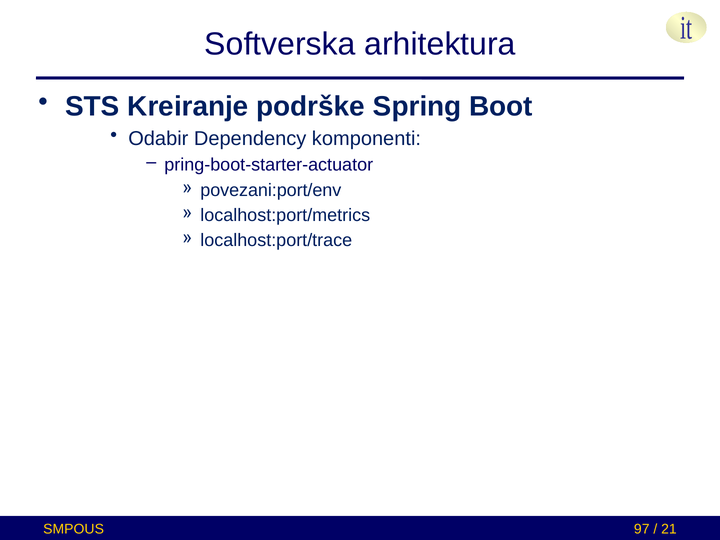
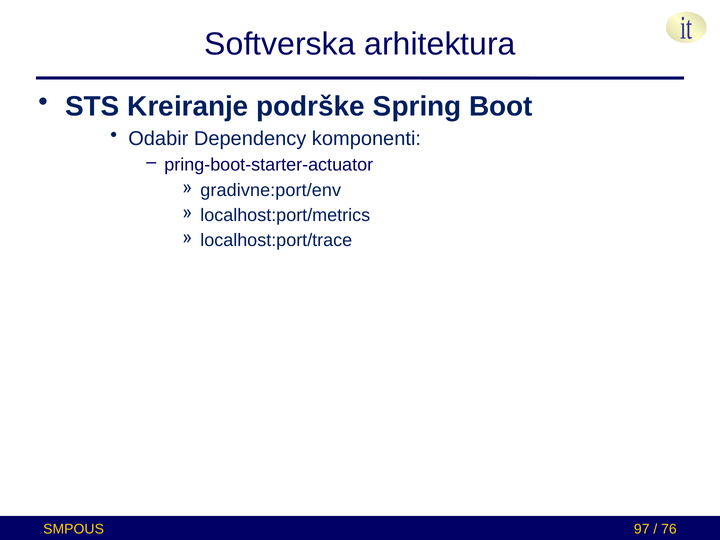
povezani:port/env: povezani:port/env -> gradivne:port/env (271, 190)
21: 21 -> 76 (669, 529)
